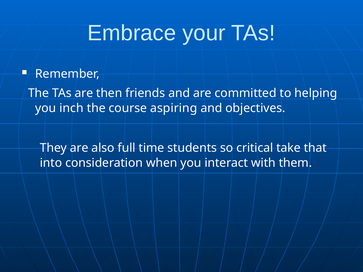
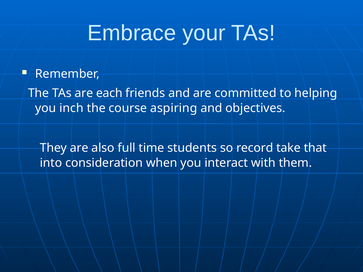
then: then -> each (109, 93)
critical: critical -> record (255, 148)
